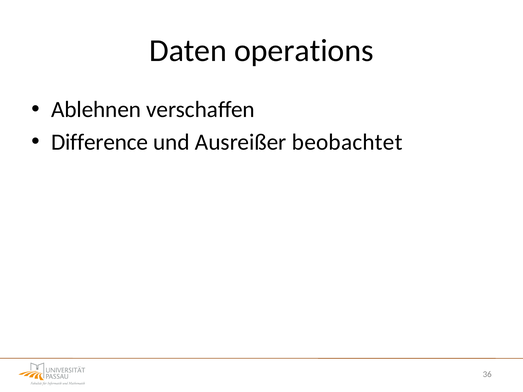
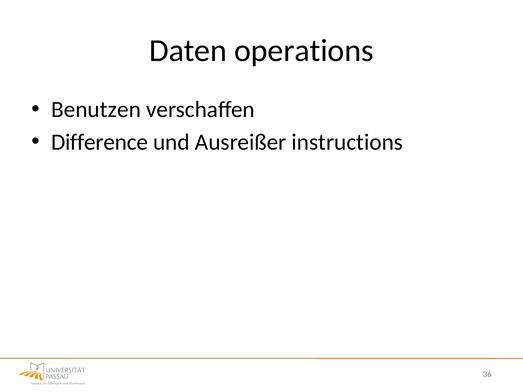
Ablehnen: Ablehnen -> Benutzen (96, 110)
beobachtet: beobachtet -> instructions (347, 142)
